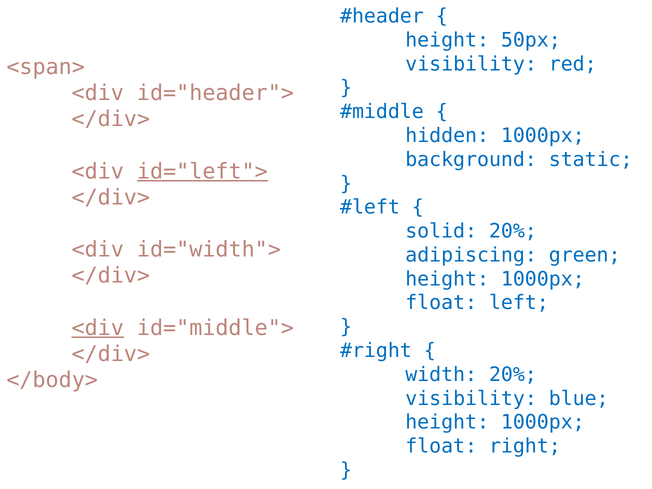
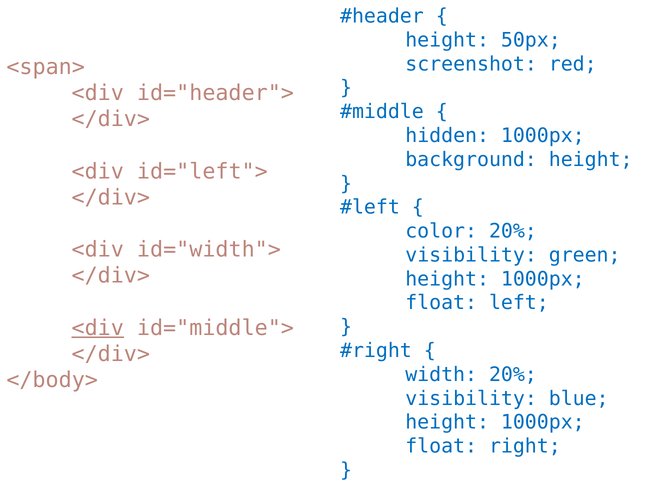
visibility: visibility -> screenshot (471, 64)
background static: static -> height (591, 160)
id="left"> underline: present -> none (202, 171)
solid: solid -> color (441, 231)
adipiscing: adipiscing -> visibility (471, 255)
